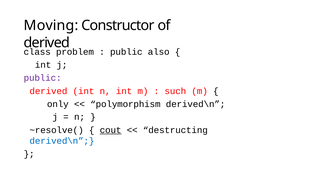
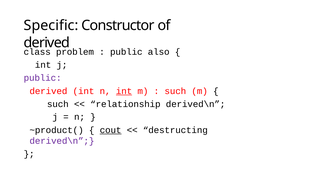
Moving: Moving -> Specific (51, 25)
int underline: none -> present (124, 91)
only: only -> such (58, 104)
polymorphism: polymorphism -> relationship (125, 104)
~resolve(: ~resolve( -> ~product( (57, 130)
derived\n colour: blue -> purple (62, 141)
